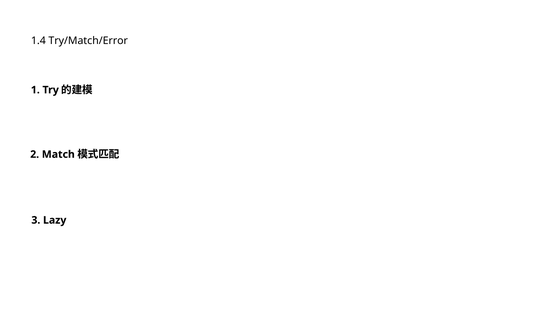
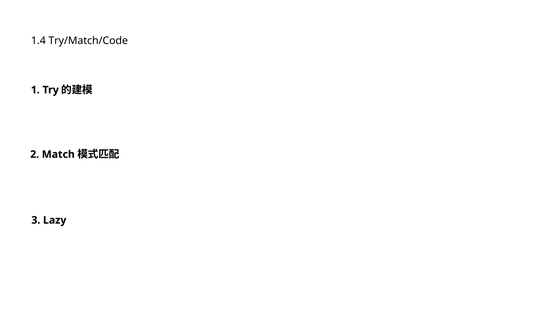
Try/Match/Error: Try/Match/Error -> Try/Match/Code (88, 41)
